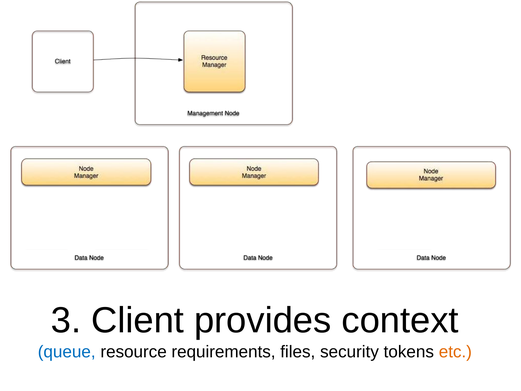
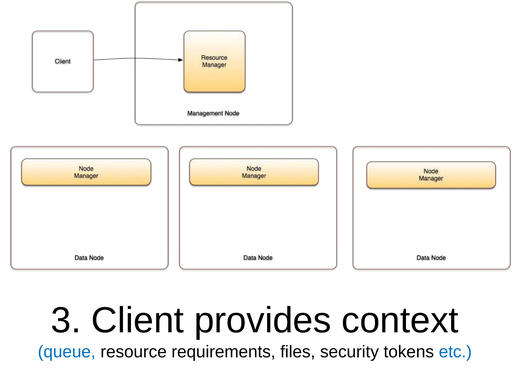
etc colour: orange -> blue (455, 352)
